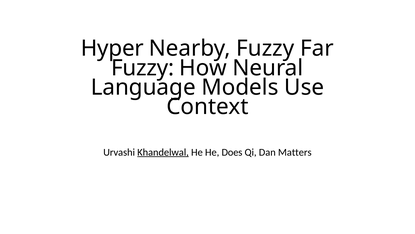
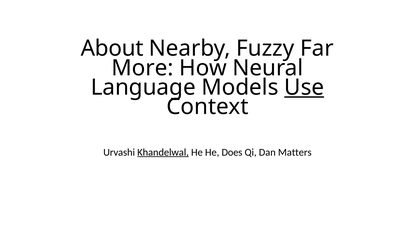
Hyper: Hyper -> About (112, 48)
Fuzzy: Fuzzy -> More (142, 68)
Use underline: none -> present (304, 87)
